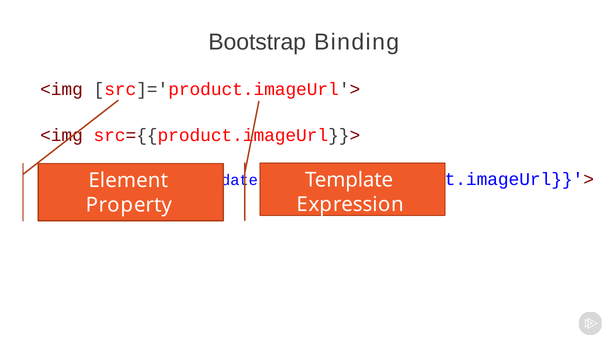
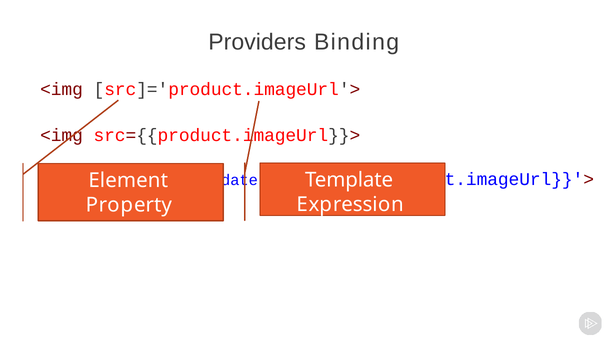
Bootstrap: Bootstrap -> Providers (257, 42)
